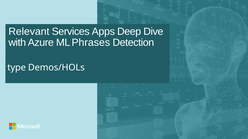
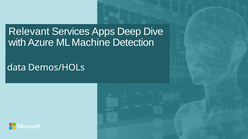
Phrases: Phrases -> Machine (91, 43)
type: type -> data (17, 68)
